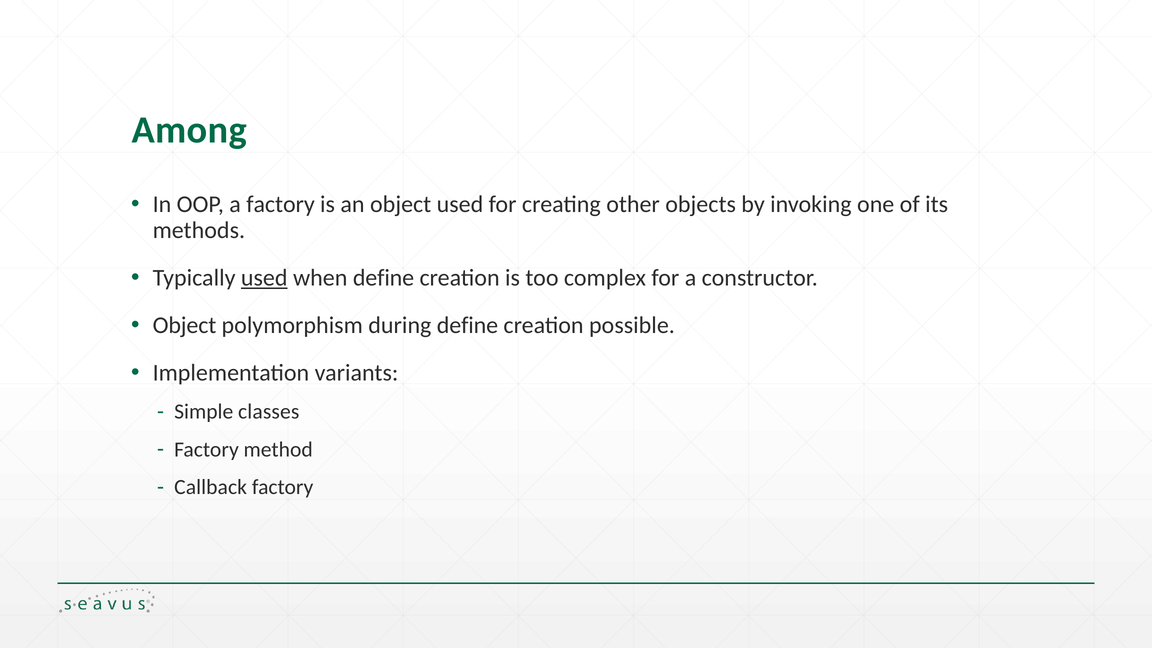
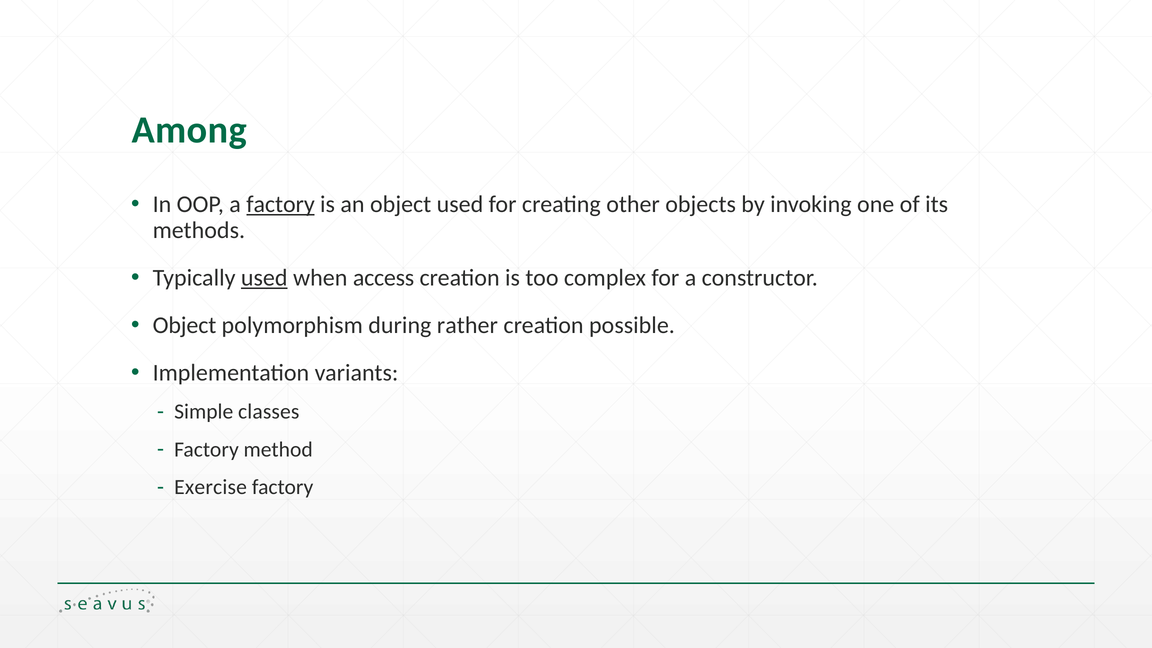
factory underline: none -> present (281, 204)
when define: define -> access (384, 278)
during define: define -> rather (467, 325)
Callback: Callback -> Exercise (211, 487)
